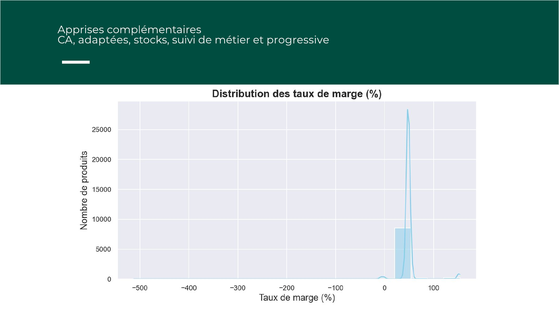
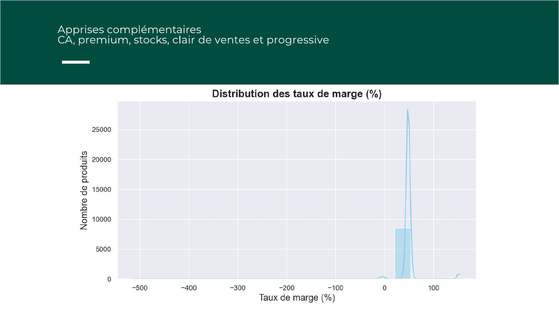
adaptées: adaptées -> premium (104, 40)
suivi: suivi -> clair (184, 40)
métier: métier -> ventes (232, 40)
